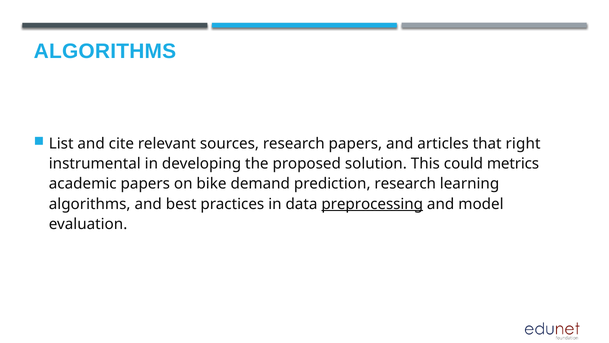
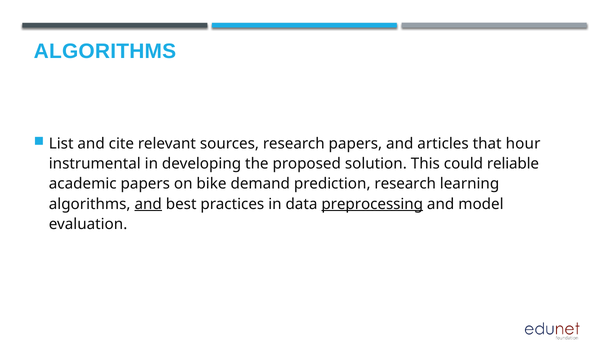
right: right -> hour (523, 144)
metrics: metrics -> reliable (513, 164)
and underline: none -> present (148, 204)
